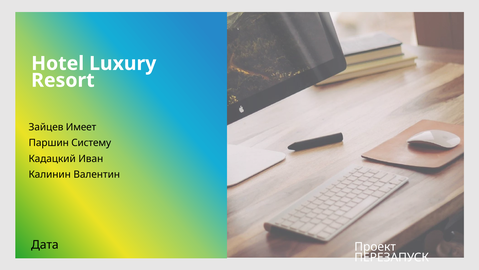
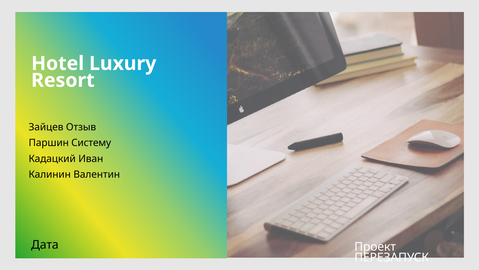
Имеет: Имеет -> Отзыв (81, 127)
